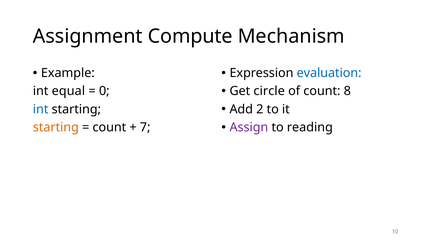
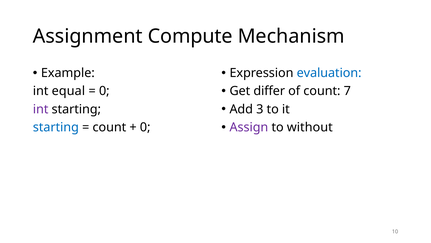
circle: circle -> differ (269, 91)
8: 8 -> 7 (347, 91)
2: 2 -> 3 (260, 109)
int colour: blue -> purple (41, 109)
reading: reading -> without (310, 127)
starting colour: orange -> blue (56, 127)
7: 7 -> 0 (145, 127)
